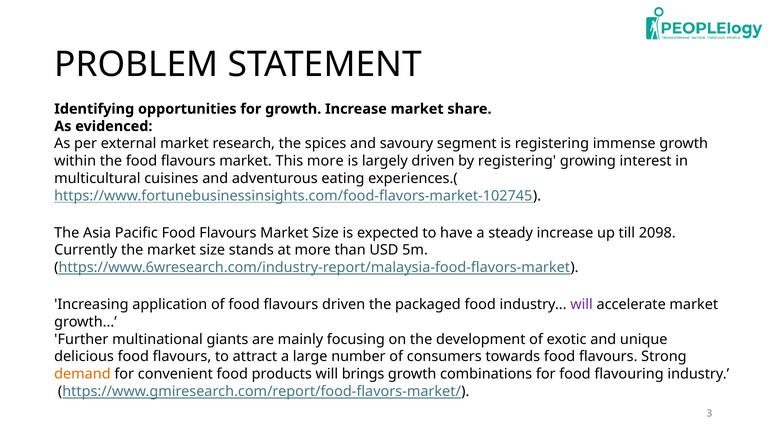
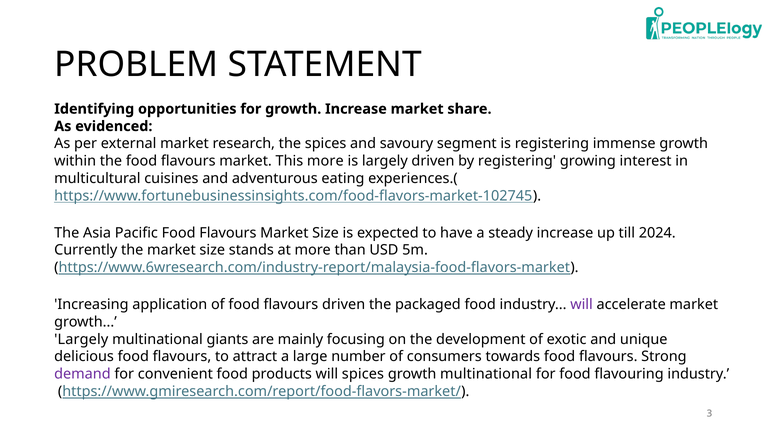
2098: 2098 -> 2024 (657, 233)
Further: Further -> Largely (81, 339)
demand colour: orange -> purple (82, 374)
will brings: brings -> spices (363, 374)
growth combinations: combinations -> multinational (486, 374)
